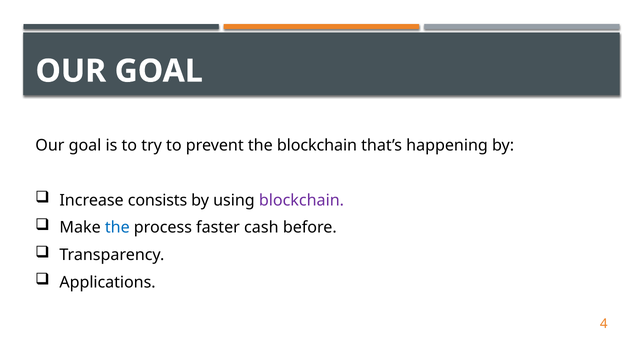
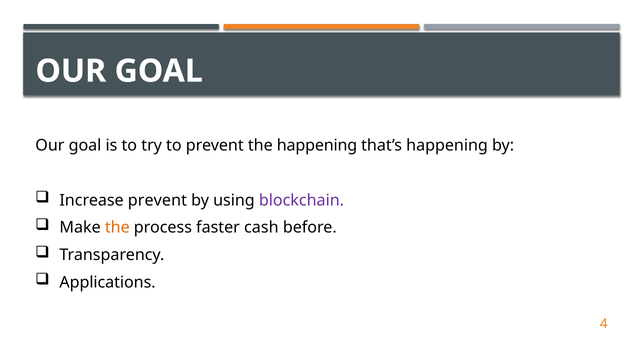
the blockchain: blockchain -> happening (317, 145)
Increase consists: consists -> prevent (157, 200)
the colour: blue -> orange (117, 227)
